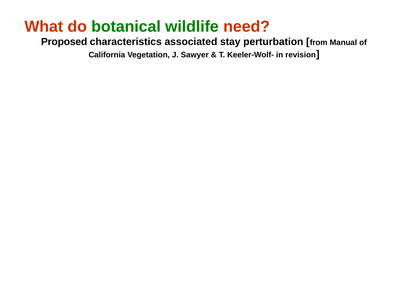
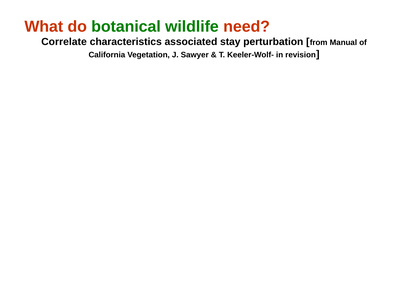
Proposed: Proposed -> Correlate (64, 42)
